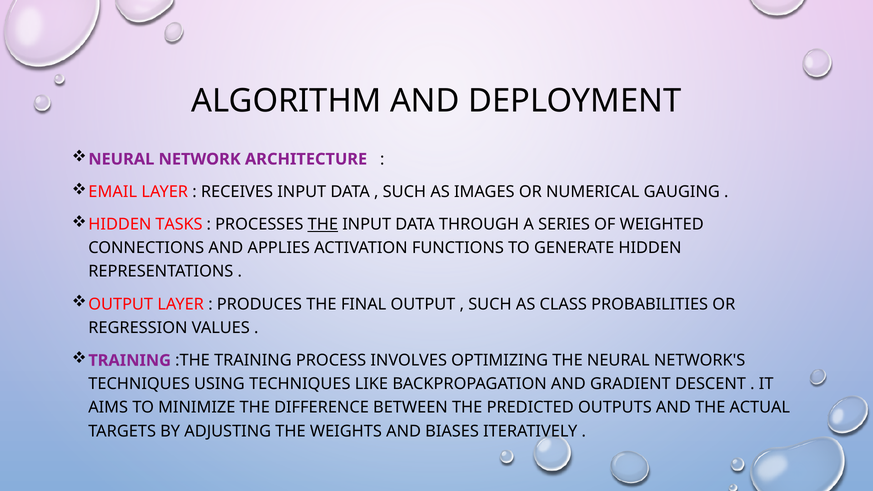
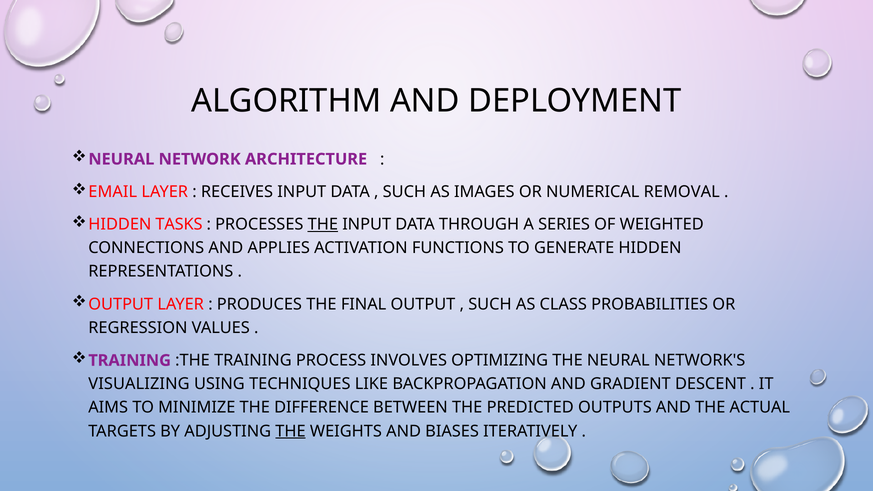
GAUGING: GAUGING -> REMOVAL (682, 192)
TECHNIQUES: TECHNIQUES -> VISUALIZING (139, 384)
THE underline: none -> present (291, 431)
